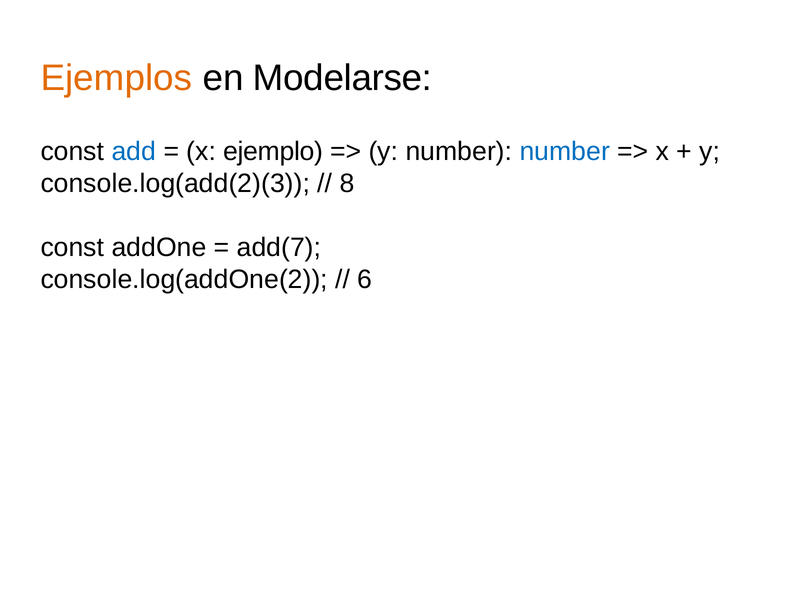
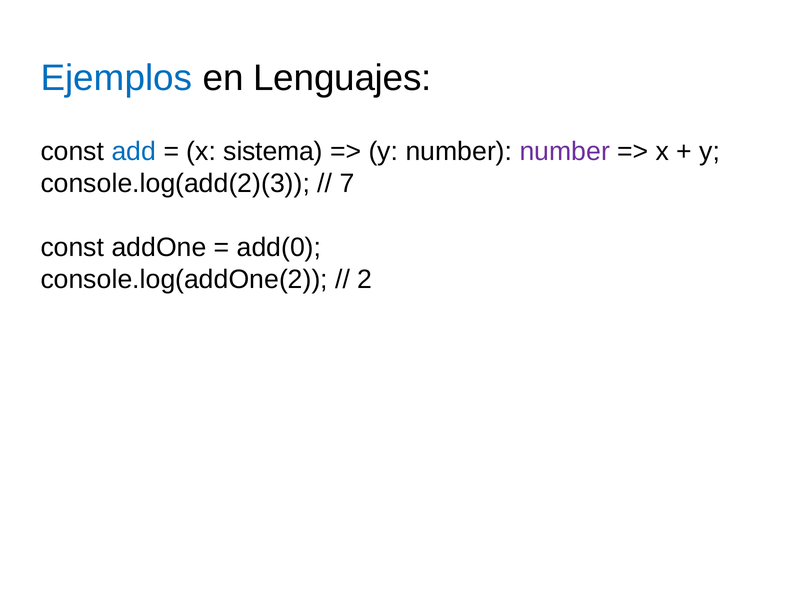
Ejemplos colour: orange -> blue (116, 78)
Modelarse: Modelarse -> Lenguajes (342, 78)
ejemplo: ejemplo -> sistema (273, 151)
number colour: blue -> purple (565, 151)
8: 8 -> 7 (347, 183)
add(7: add(7 -> add(0 (279, 247)
6: 6 -> 2 (365, 279)
